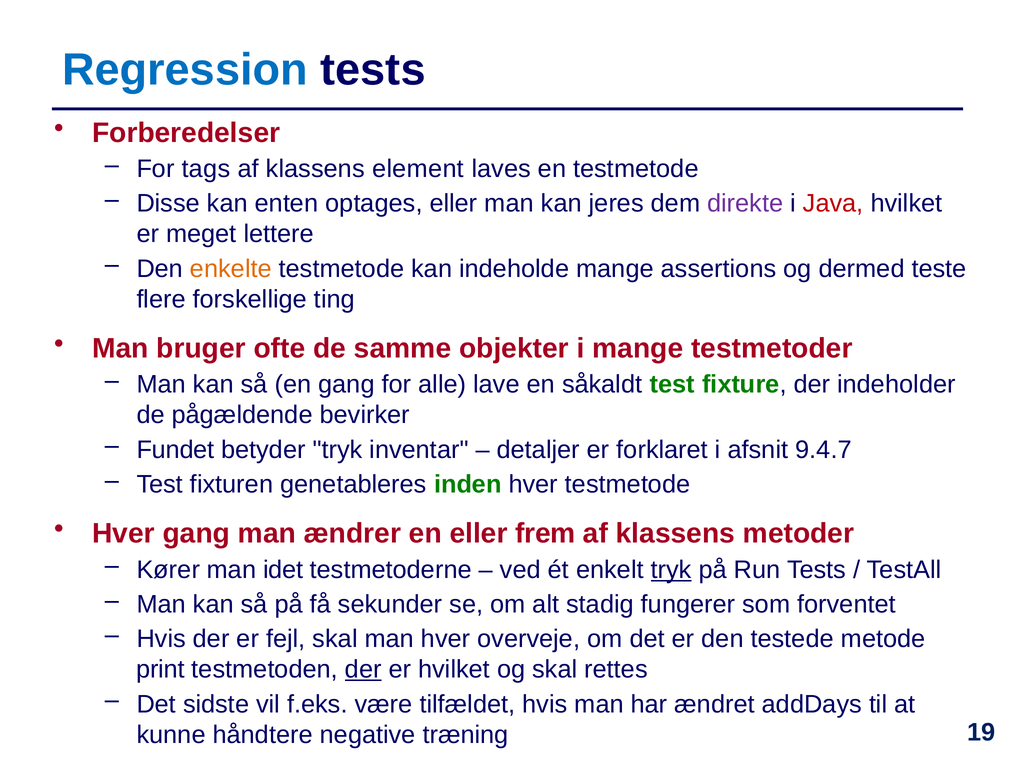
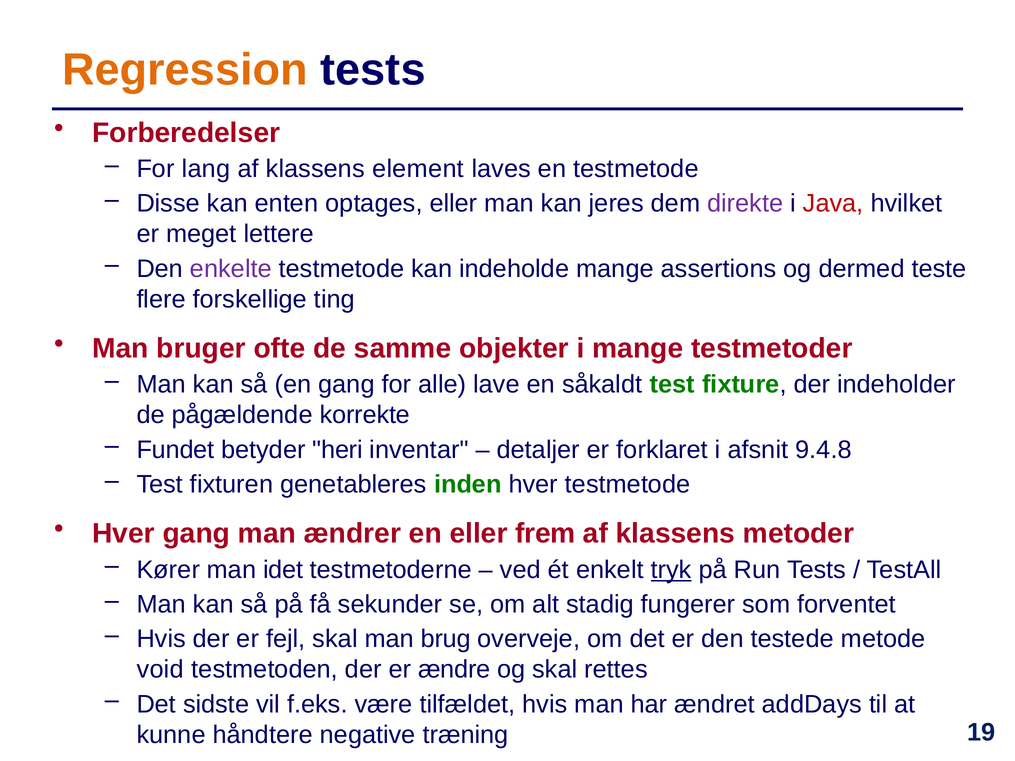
Regression colour: blue -> orange (185, 70)
tags: tags -> lang (206, 169)
enkelte colour: orange -> purple (231, 269)
bevirker: bevirker -> korrekte (365, 415)
betyder tryk: tryk -> heri (338, 450)
9.4.7: 9.4.7 -> 9.4.8 (823, 450)
man hver: hver -> brug (446, 639)
print: print -> void (160, 670)
der underline: present -> none (363, 670)
er hvilket: hvilket -> ændre (454, 670)
